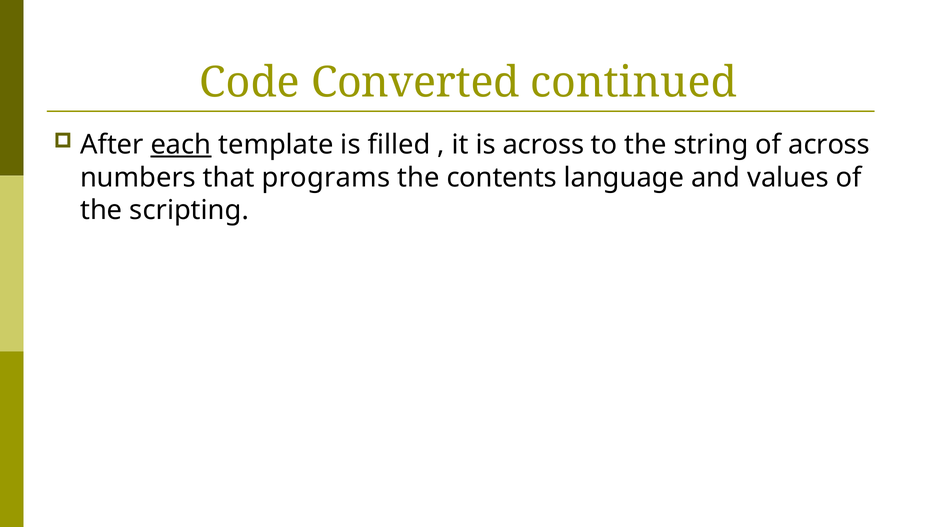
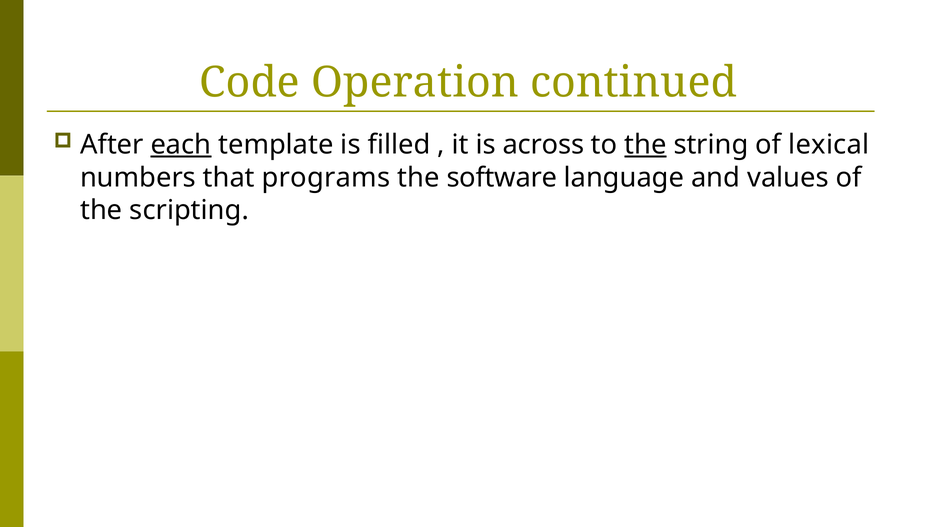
Converted: Converted -> Operation (415, 83)
the underline: none -> present (645, 145)
of across: across -> lexical (829, 145)
contents: contents -> software (502, 178)
